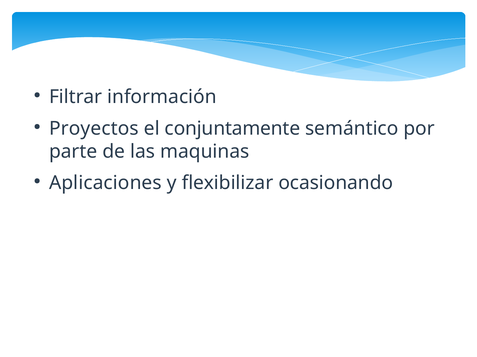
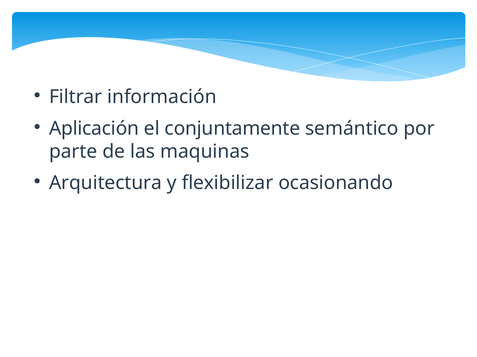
Proyectos: Proyectos -> Aplicación (94, 129)
Aplicaciones: Aplicaciones -> Arquitectura (105, 183)
